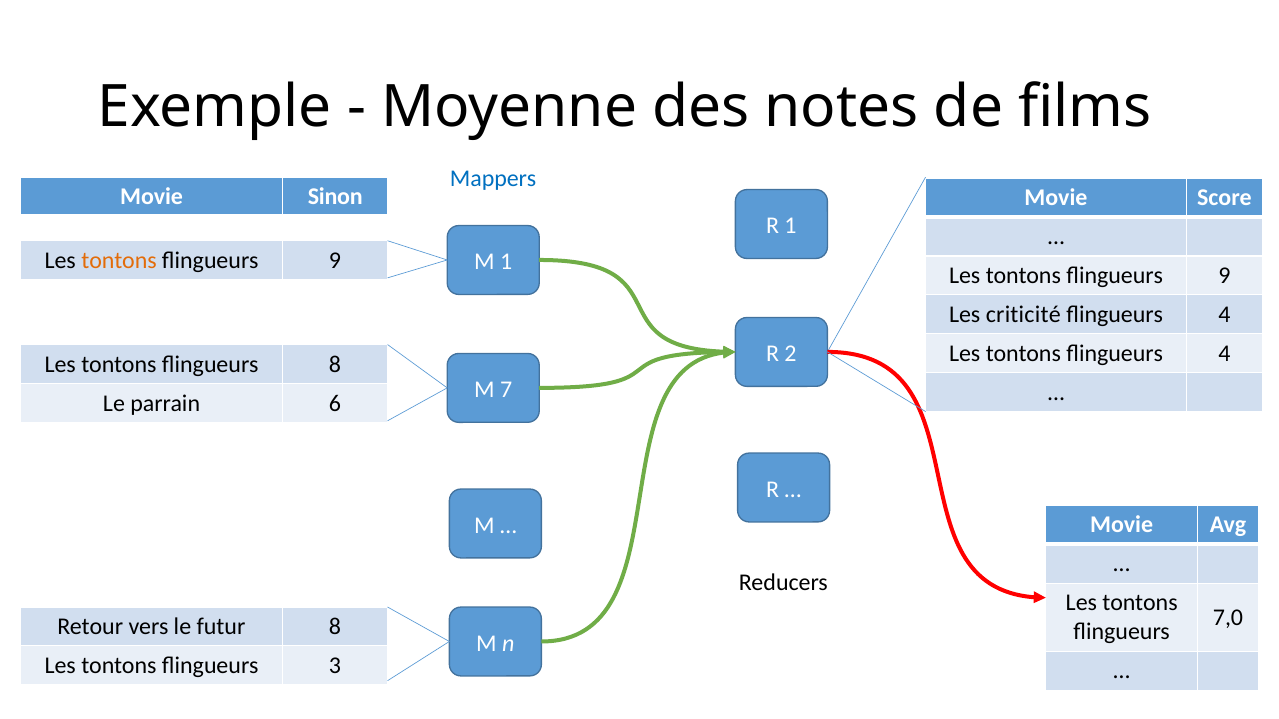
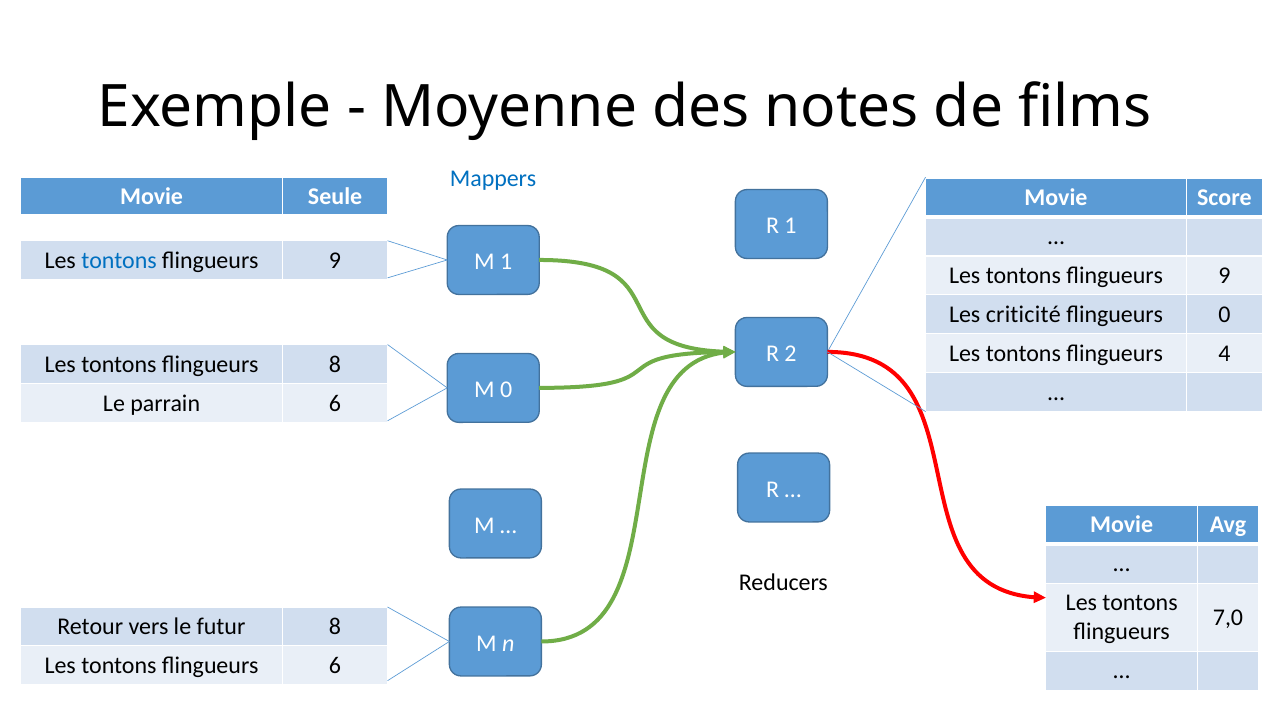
Sinon: Sinon -> Seule (335, 197)
tontons colour: orange -> blue (119, 261)
4: 4 -> 0 (1224, 315)
M 7: 7 -> 0 (506, 390)
flingueurs 3: 3 -> 6 (335, 666)
